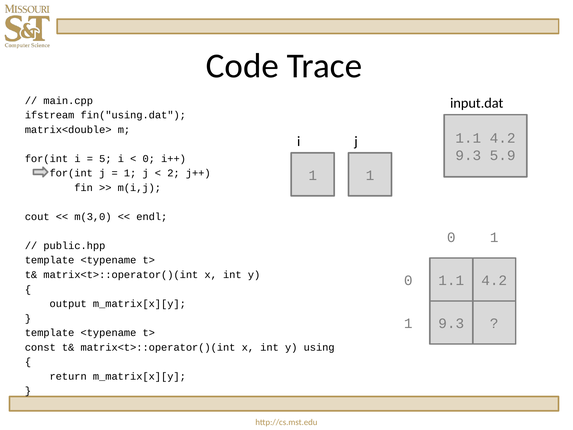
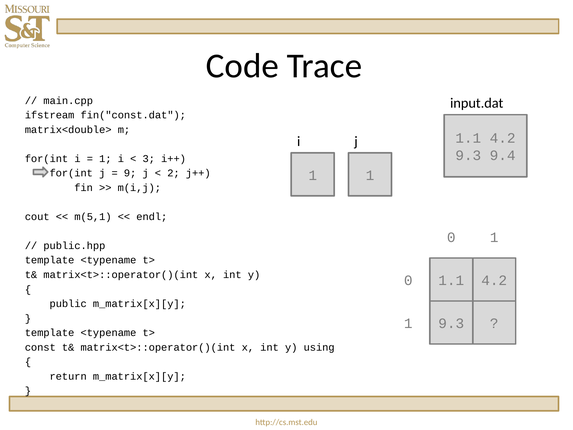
fin("using.dat: fin("using.dat -> fin("const.dat (133, 115)
5.9: 5.9 -> 9.4 (503, 155)
5: 5 -> 1 (105, 159)
0: 0 -> 3 (149, 159)
1: 1 -> 9 (130, 173)
m(3,0: m(3,0 -> m(5,1 (93, 217)
output: output -> public (68, 304)
